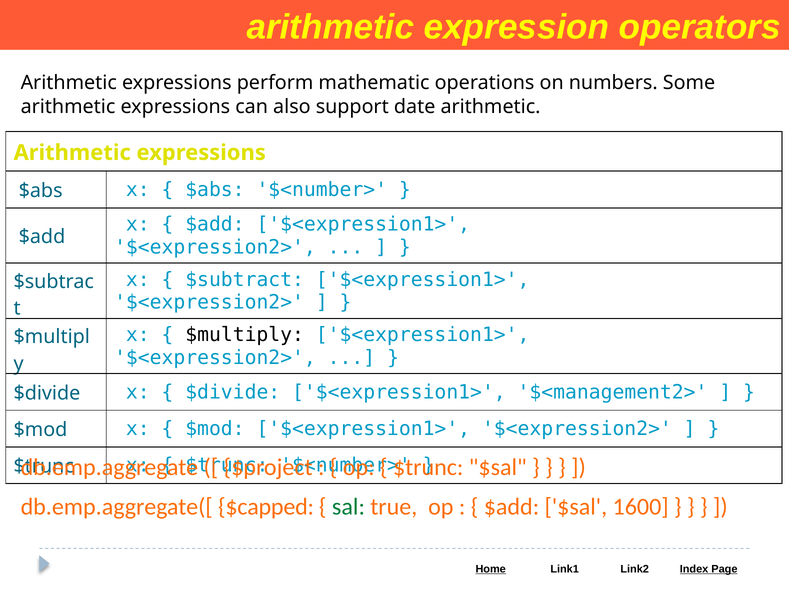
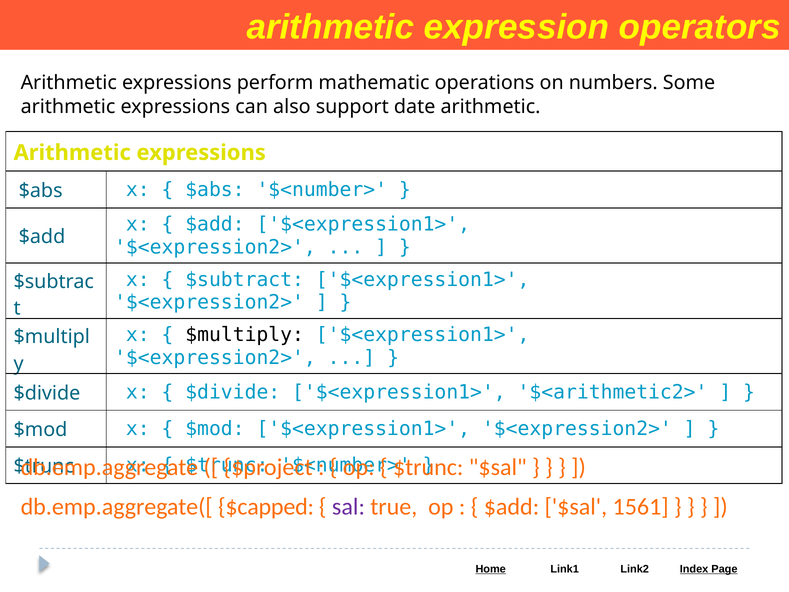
$<management2>: $<management2> -> $<arithmetic2> (613, 392)
sal colour: green -> purple (348, 507)
1600: 1600 -> 1561 (641, 507)
